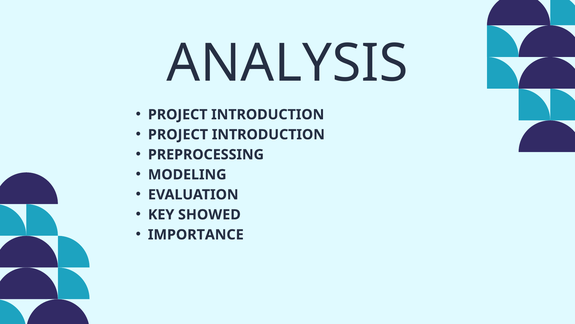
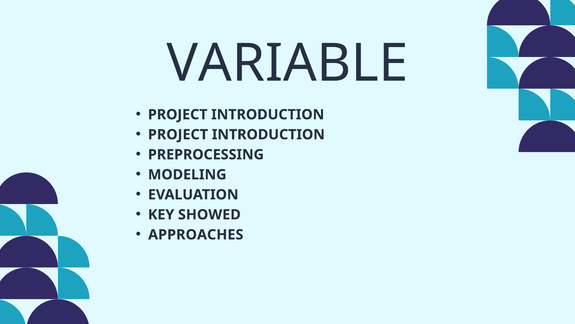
ANALYSIS: ANALYSIS -> VARIABLE (287, 63)
IMPORTANCE: IMPORTANCE -> APPROACHES (196, 234)
